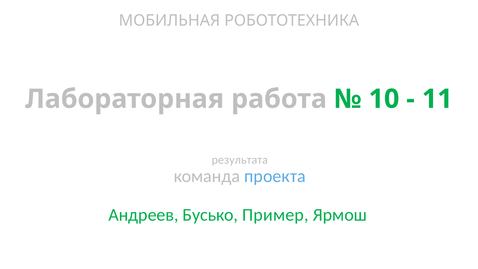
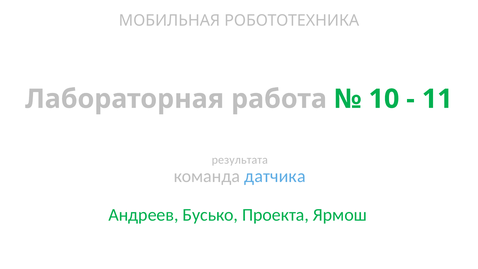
проекта: проекта -> датчика (275, 176)
Пример: Пример -> Проекта (276, 215)
